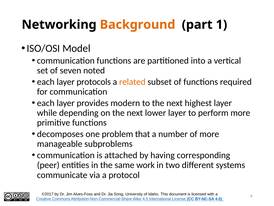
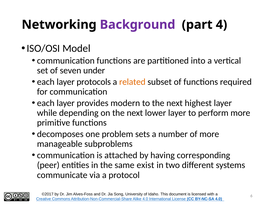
Background colour: orange -> purple (138, 25)
1: 1 -> 4 (222, 25)
noted: noted -> under (94, 70)
that: that -> sets (143, 134)
work: work -> exist (145, 165)
